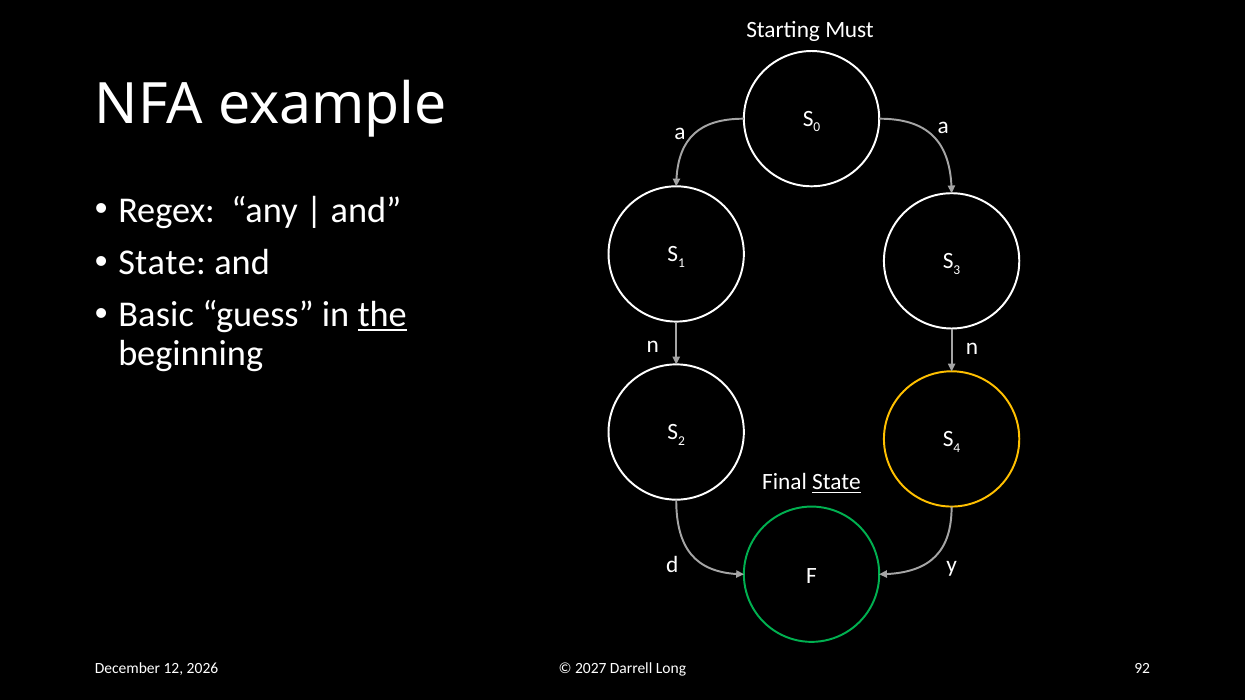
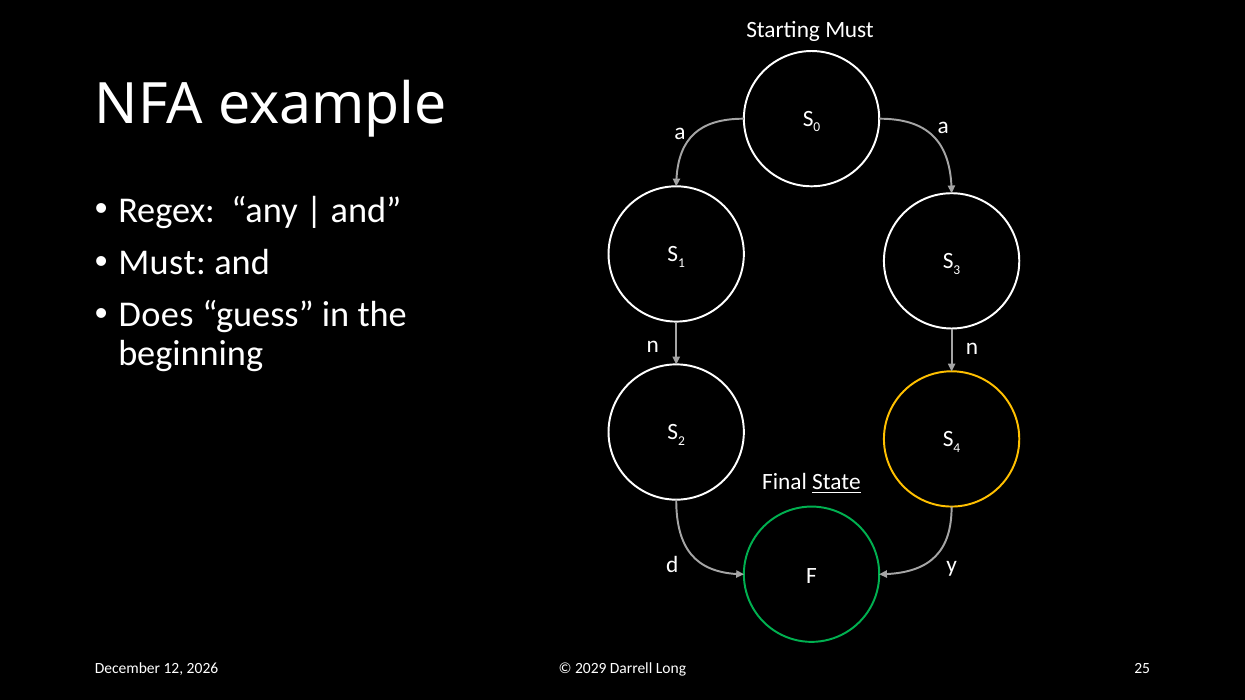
State: State -> Must (162, 263)
Basic: Basic -> Does (156, 315)
the underline: present -> none (382, 315)
2027: 2027 -> 2029 (591, 669)
92: 92 -> 25 (1142, 669)
